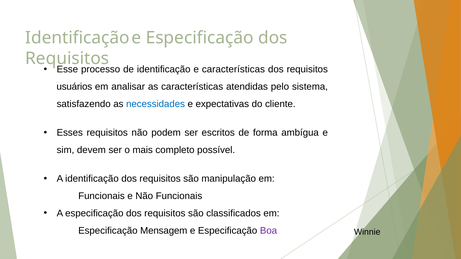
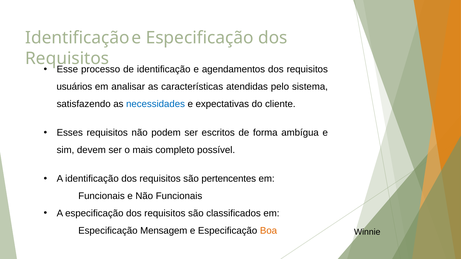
e características: características -> agendamentos (233, 70)
manipulação: manipulação -> pertencentes (229, 179)
Boa colour: purple -> orange (268, 231)
